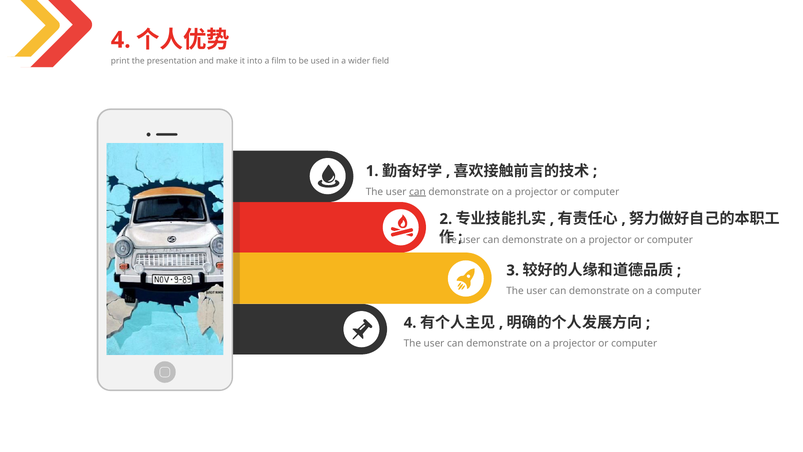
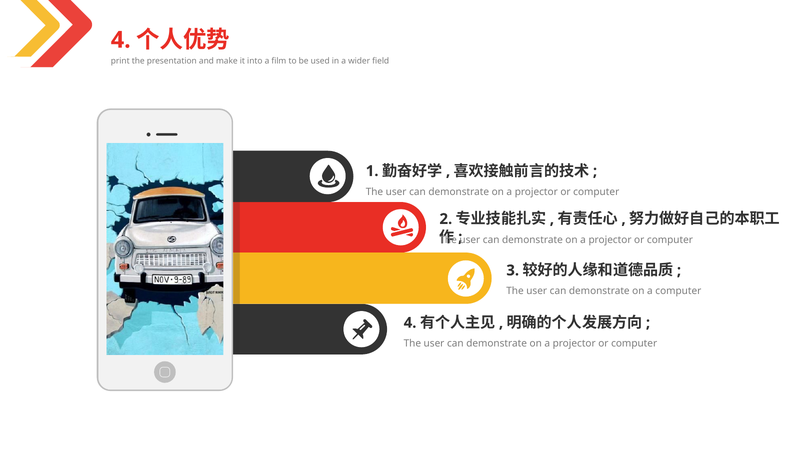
can underline: present -> none (417, 192)
